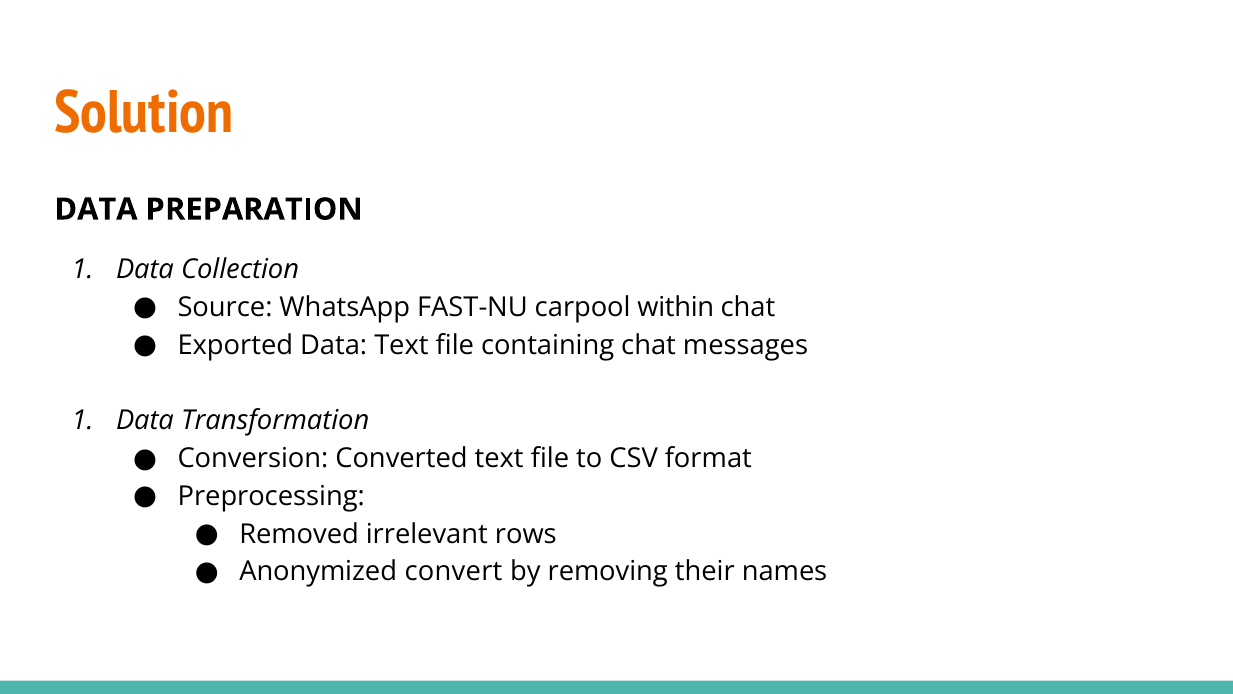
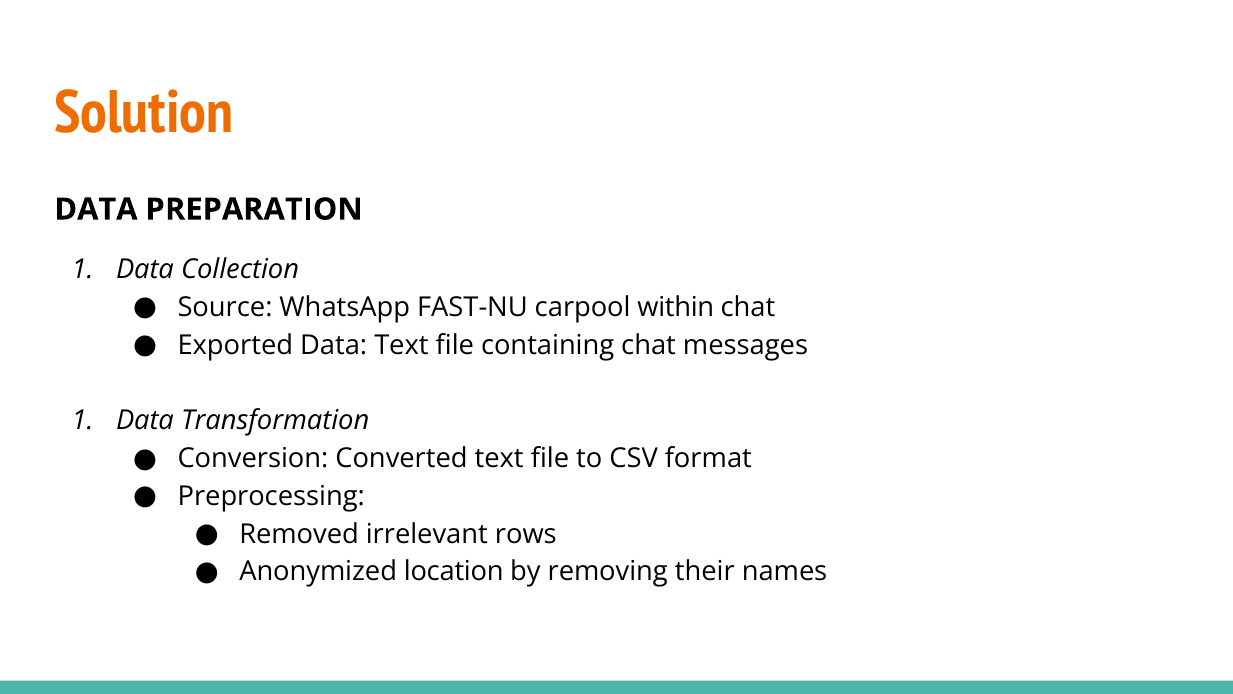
convert: convert -> location (454, 572)
